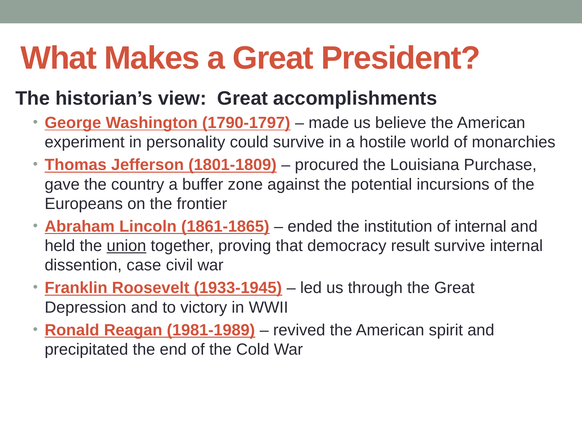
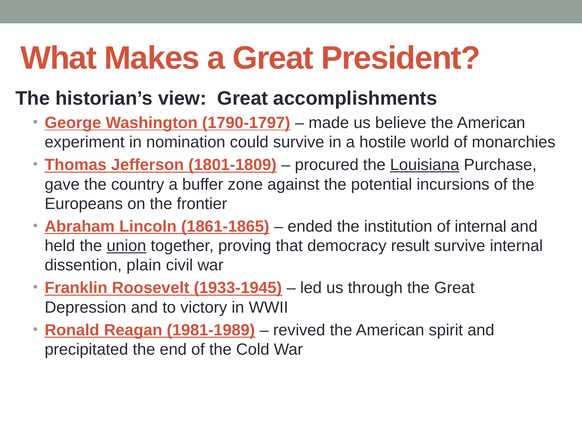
personality: personality -> nomination (186, 142)
Louisiana underline: none -> present (425, 165)
case: case -> plain (144, 265)
